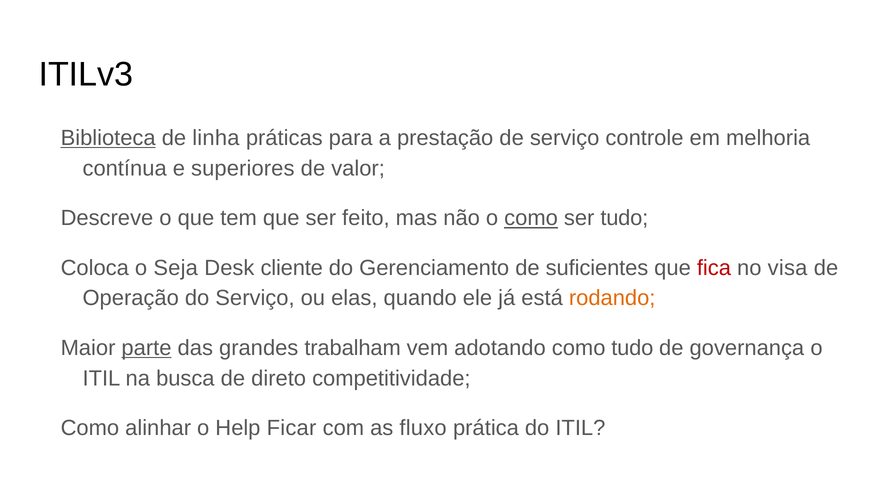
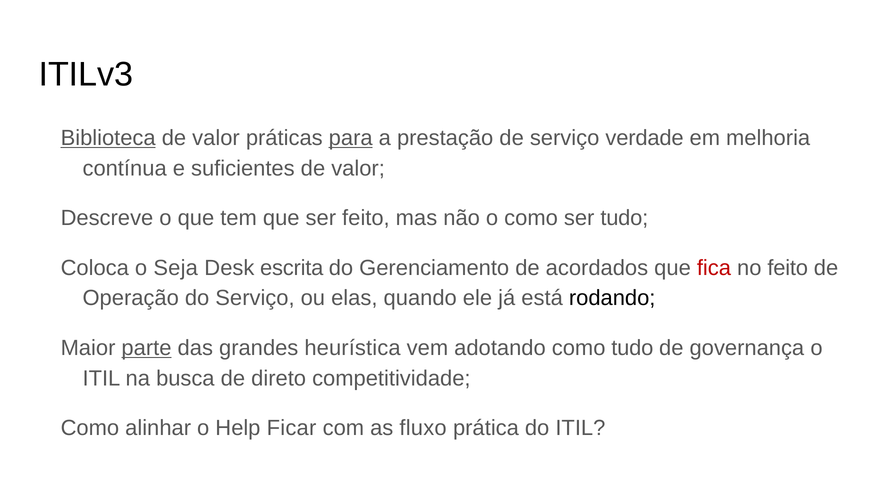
linha: linha -> valor (216, 138)
para underline: none -> present (351, 138)
controle: controle -> verdade (645, 138)
superiores: superiores -> suficientes (243, 168)
como underline: present -> none (531, 218)
cliente: cliente -> escrita (292, 268)
suficientes: suficientes -> acordados (597, 268)
no visa: visa -> feito (788, 268)
rodando colour: orange -> black (612, 298)
trabalham: trabalham -> heurística (352, 348)
